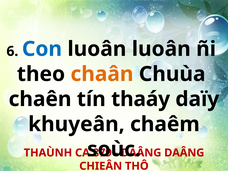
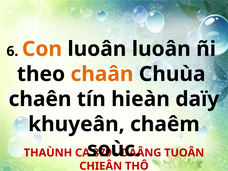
Con colour: blue -> orange (42, 49)
thaáy: thaáy -> hieàn (141, 99)
DAÂNG: DAÂNG -> TUOÂN (184, 153)
